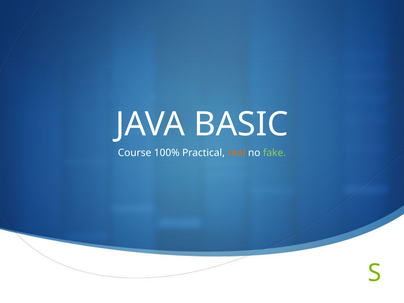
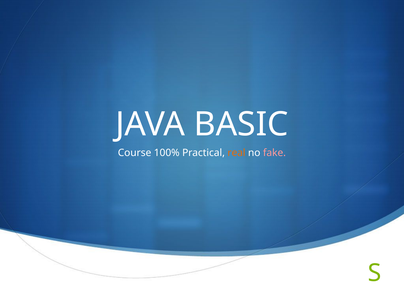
fake colour: light green -> pink (274, 153)
